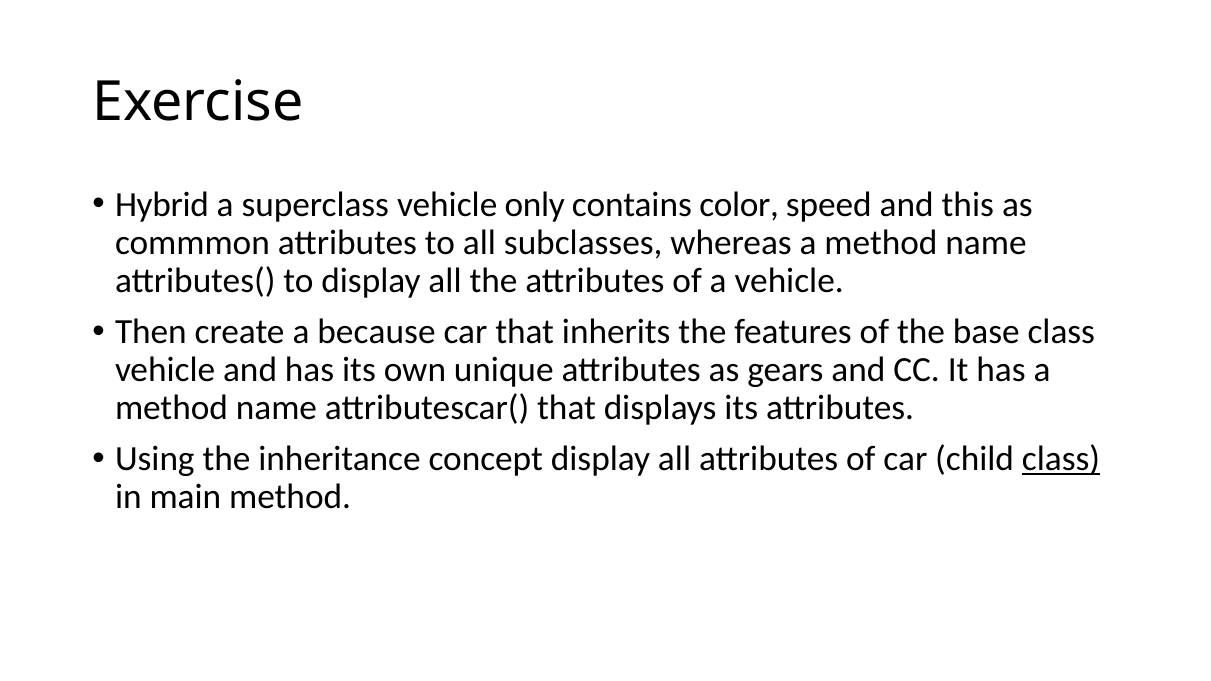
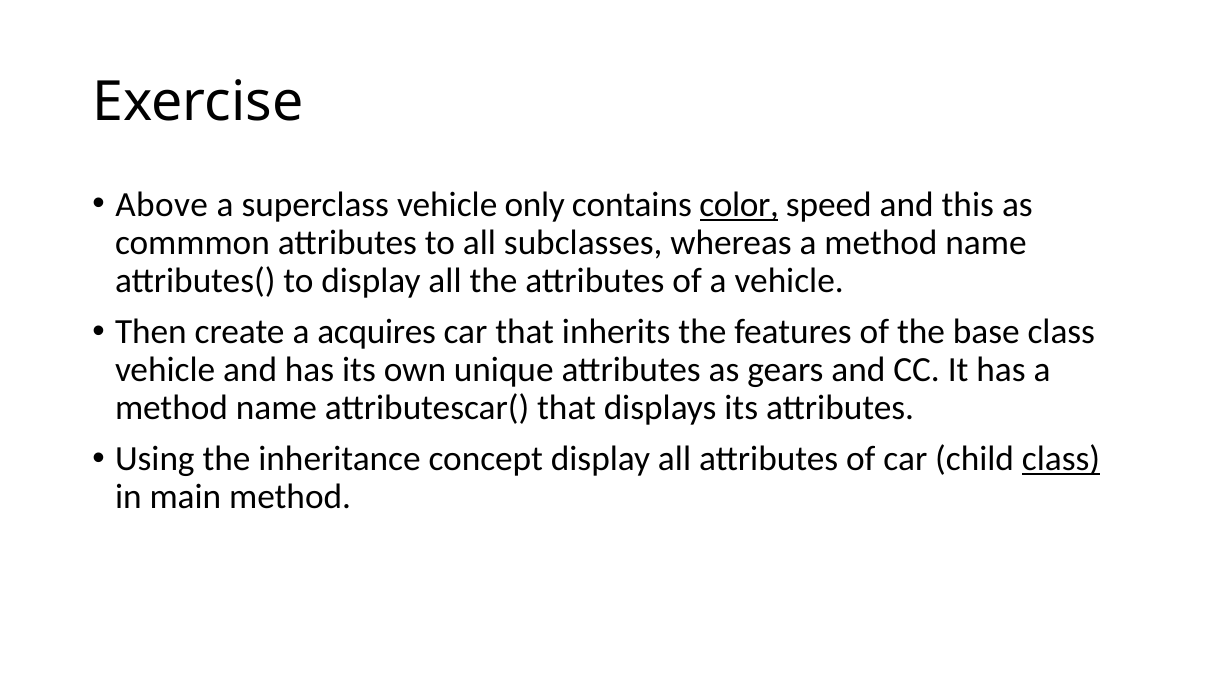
Hybrid: Hybrid -> Above (162, 205)
color underline: none -> present (739, 205)
because: because -> acquires (377, 332)
